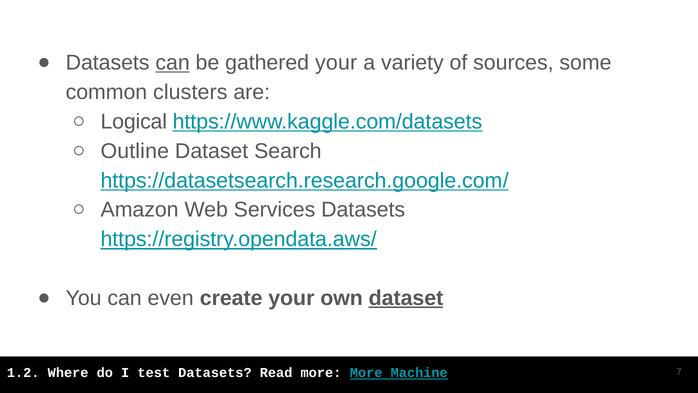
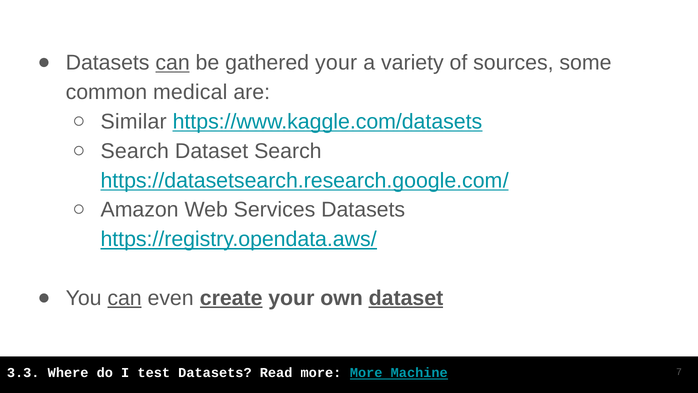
clusters: clusters -> medical (190, 92)
Logical: Logical -> Similar (134, 122)
Outline: Outline -> Search (135, 151)
can underline: none -> present (125, 298)
create underline: none -> present (231, 298)
1.2: 1.2 -> 3.3 (23, 372)
